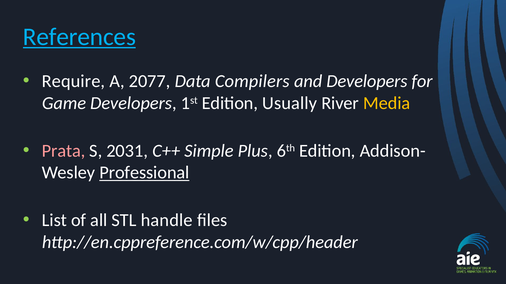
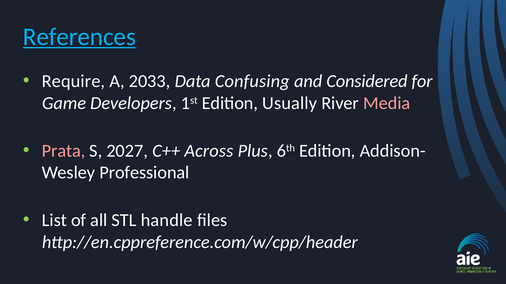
2077: 2077 -> 2033 (150, 81)
Compilers: Compilers -> Confusing (252, 81)
and Developers: Developers -> Considered (367, 81)
Media colour: yellow -> pink (387, 103)
2031: 2031 -> 2027 (127, 151)
Simple: Simple -> Across (209, 151)
Professional underline: present -> none (144, 173)
